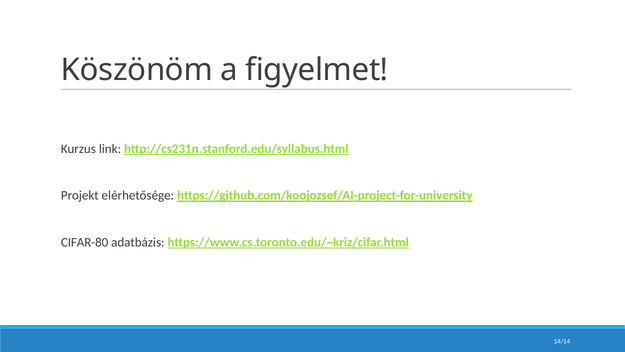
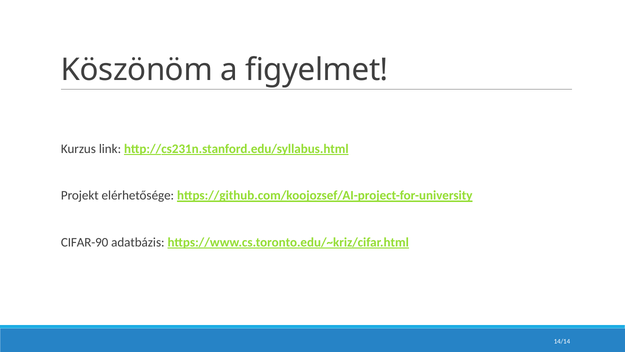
CIFAR-80: CIFAR-80 -> CIFAR-90 (85, 242)
